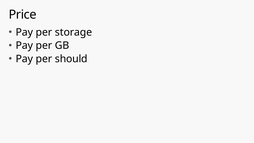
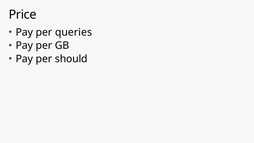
storage: storage -> queries (74, 32)
